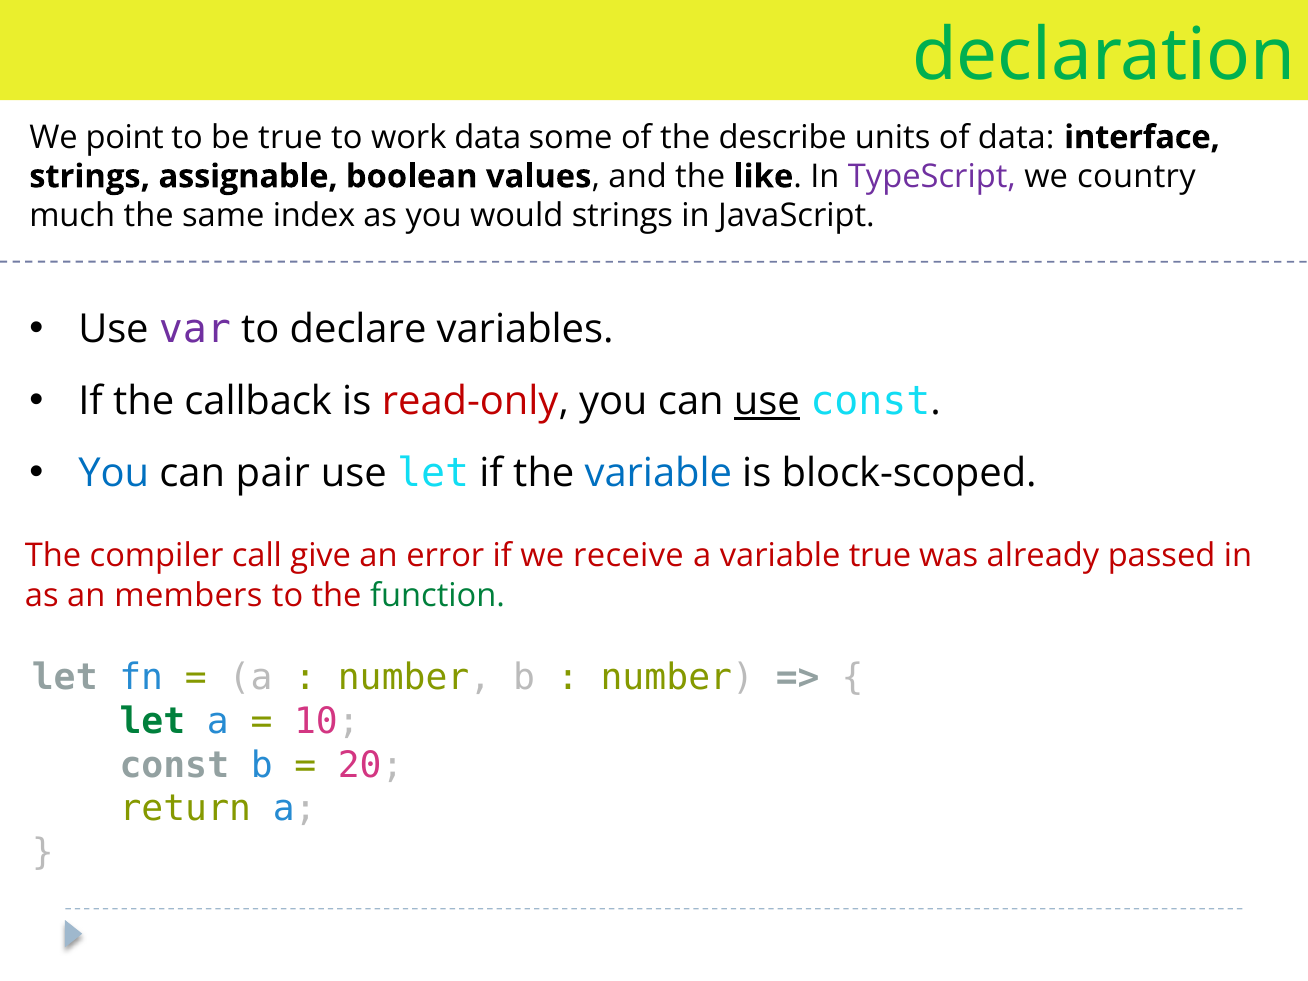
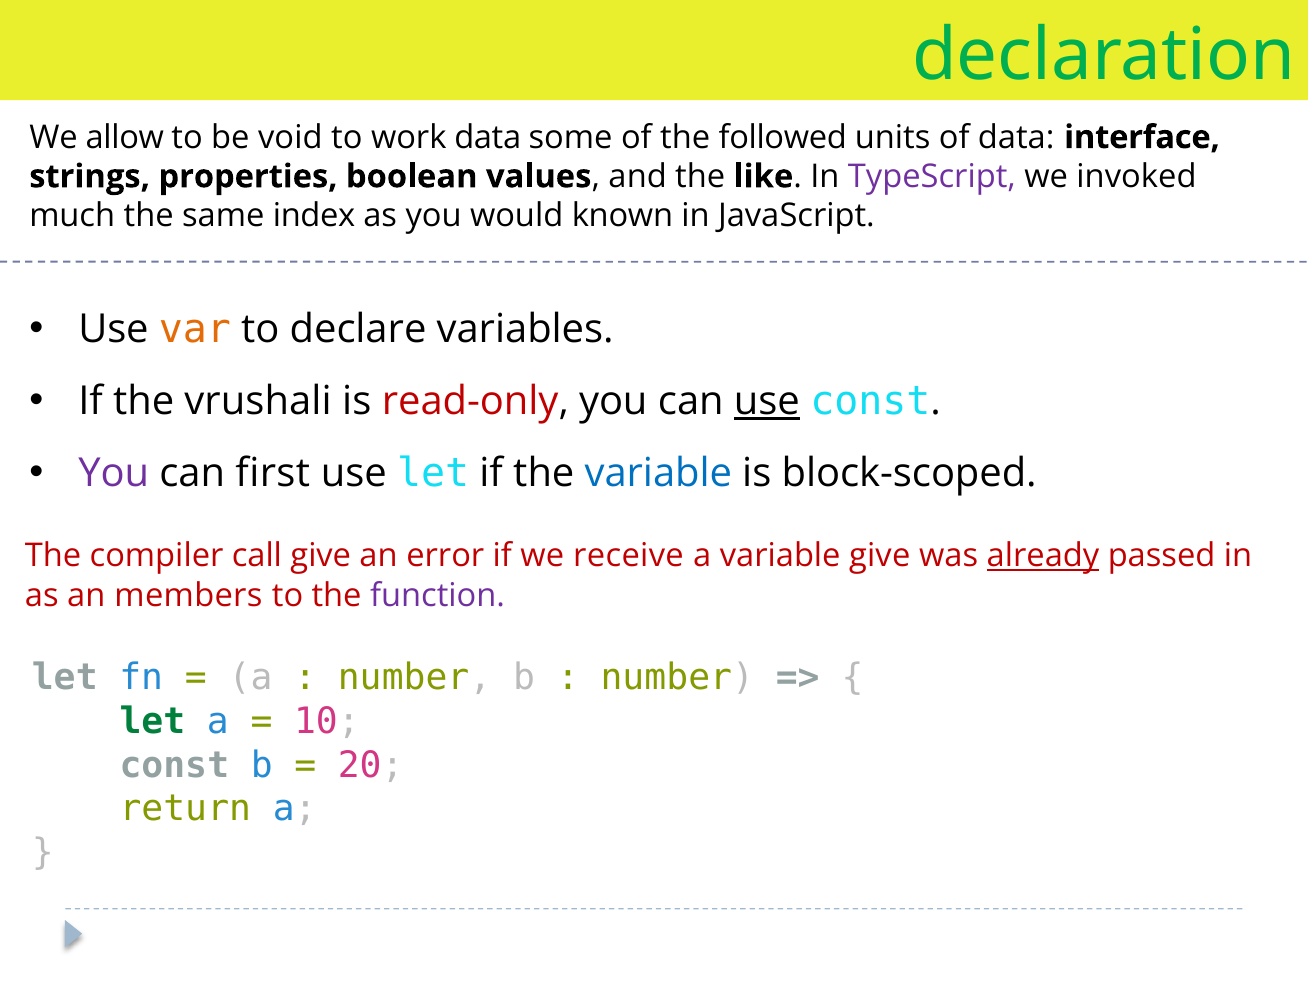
point: point -> allow (125, 137)
be true: true -> void (290, 137)
describe: describe -> followed (783, 137)
assignable: assignable -> properties (248, 177)
country: country -> invoked (1137, 177)
would strings: strings -> known (622, 216)
var colour: purple -> orange (195, 330)
callback: callback -> vrushali (258, 402)
You colour: blue -> purple (114, 473)
pair: pair -> first (273, 473)
variable true: true -> give (880, 556)
already underline: none -> present (1043, 556)
function colour: green -> purple (438, 595)
